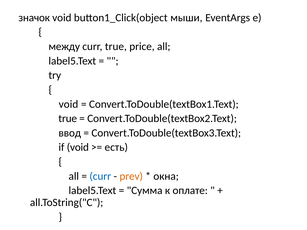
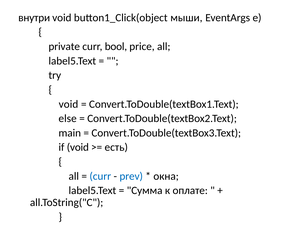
значок: значок -> внутри (34, 18)
между: между -> private (64, 47)
curr true: true -> bool (116, 47)
true: true -> else (68, 119)
ввод: ввод -> main (70, 133)
prev colour: orange -> blue (131, 176)
